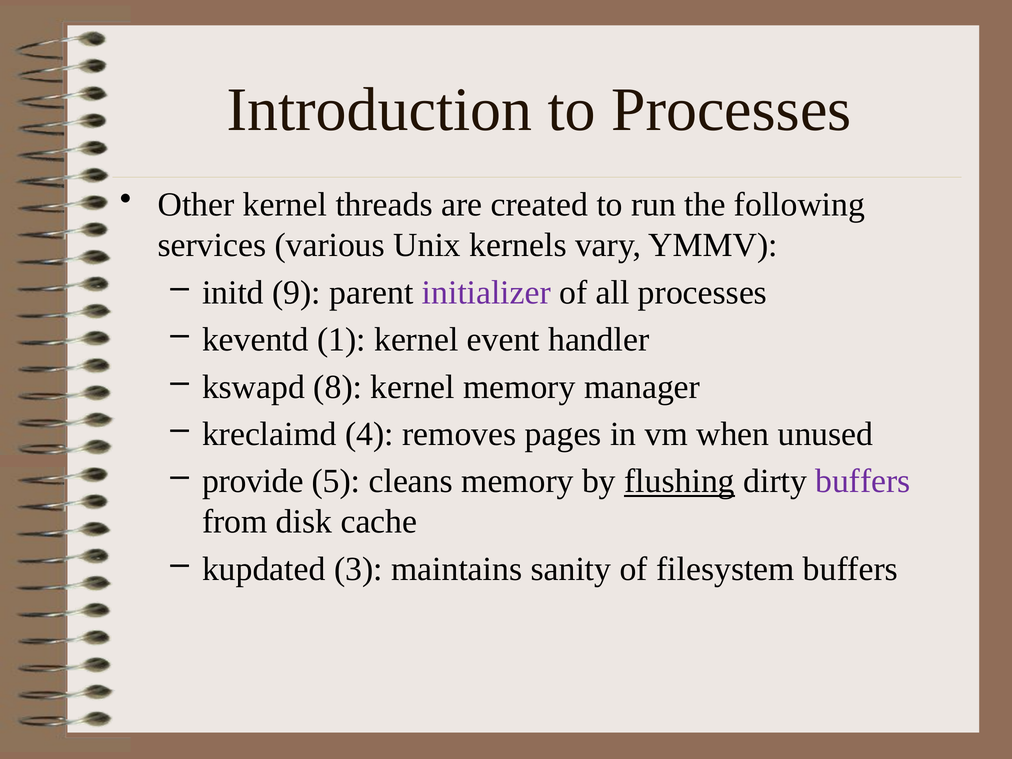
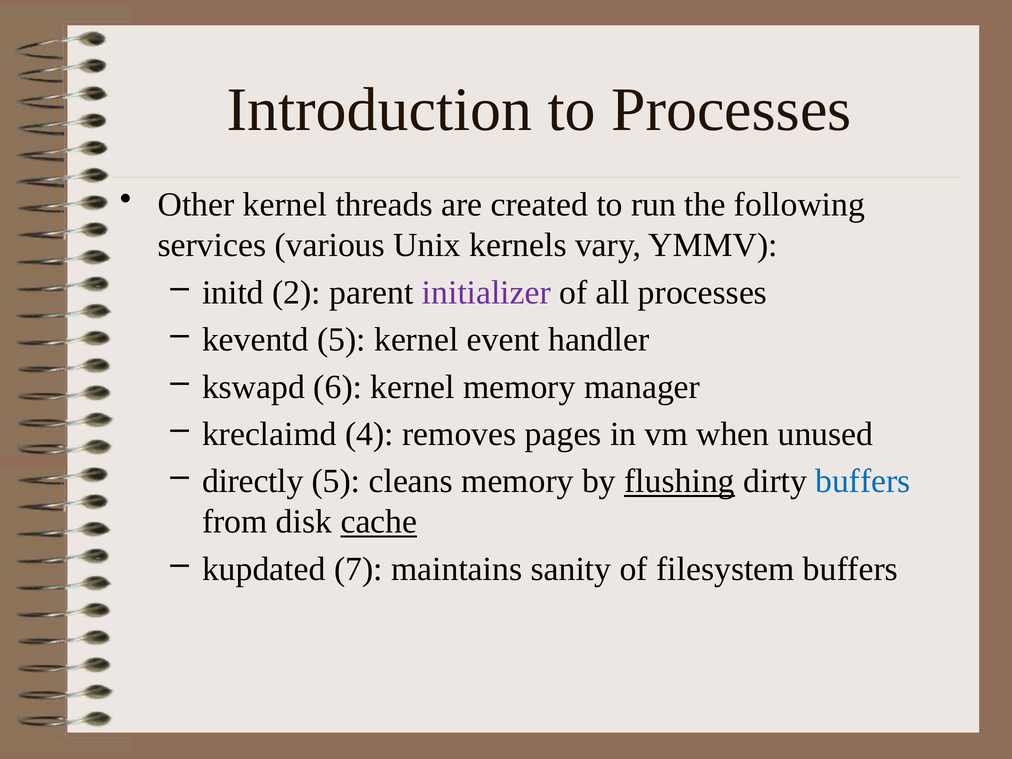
9: 9 -> 2 (296, 292)
keventd 1: 1 -> 5 (342, 340)
8: 8 -> 6 (338, 387)
provide: provide -> directly (253, 481)
buffers colour: purple -> blue (863, 481)
cache underline: none -> present (379, 522)
3: 3 -> 7 (358, 569)
